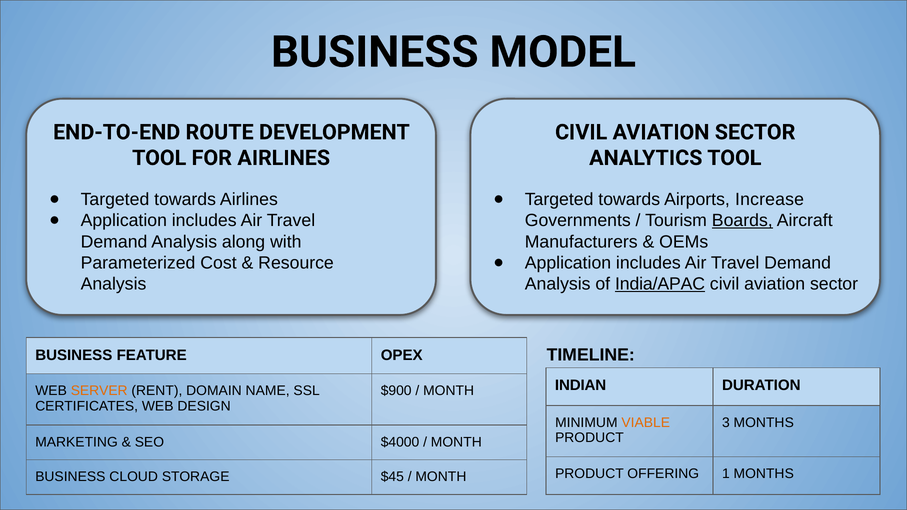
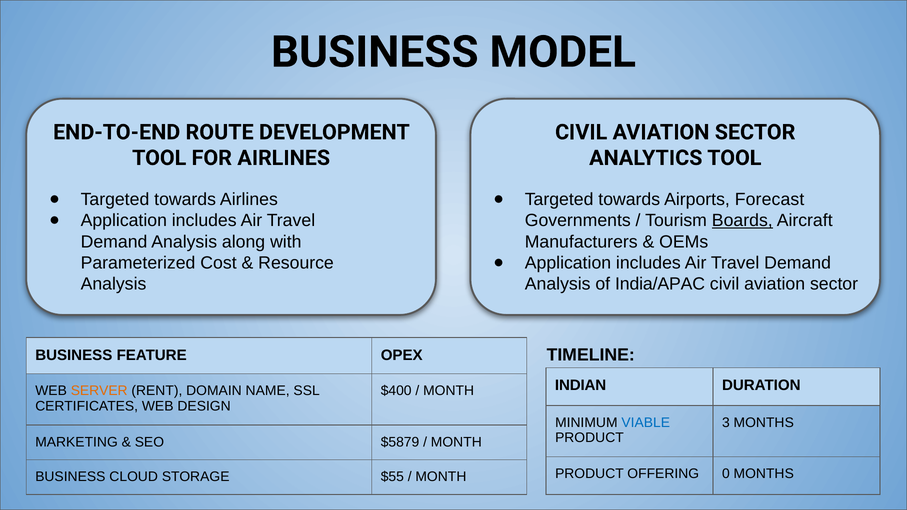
Increase: Increase -> Forecast (770, 199)
India/APAC underline: present -> none (660, 284)
$900: $900 -> $400 (396, 391)
VIABLE colour: orange -> blue (646, 423)
$4000: $4000 -> $5879 (400, 442)
1: 1 -> 0 (726, 474)
$45: $45 -> $55 (392, 477)
